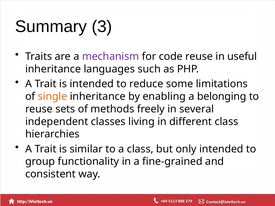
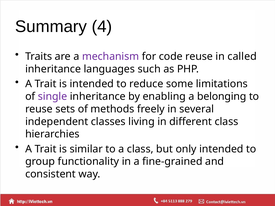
3: 3 -> 4 (102, 27)
useful: useful -> called (242, 57)
single colour: orange -> purple (53, 97)
